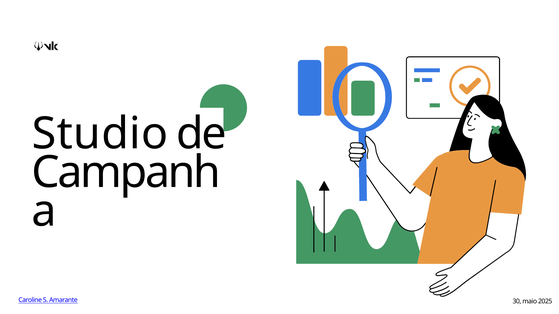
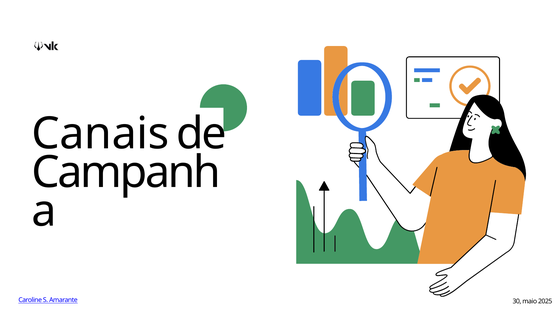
Studio: Studio -> Canais (100, 134)
